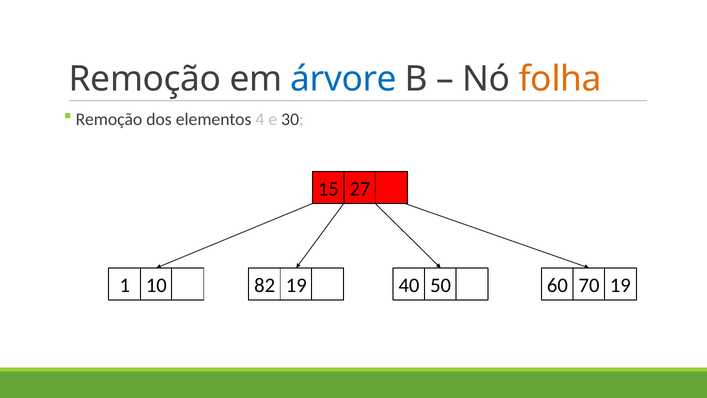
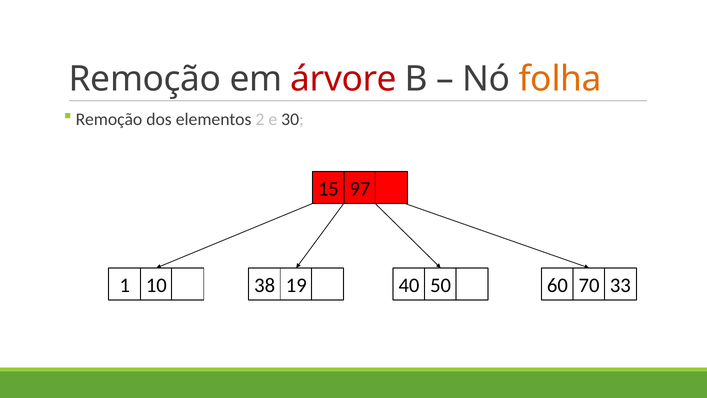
árvore colour: blue -> red (344, 79)
4: 4 -> 2 (260, 119)
27: 27 -> 97 (360, 189)
82: 82 -> 38 (265, 285)
70 19: 19 -> 33 (620, 285)
